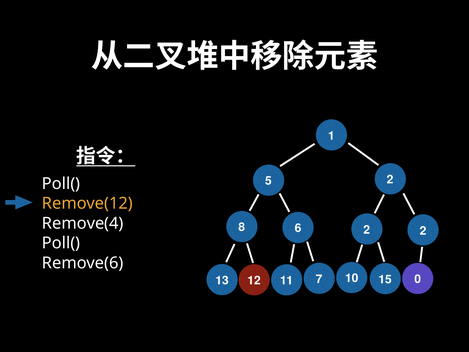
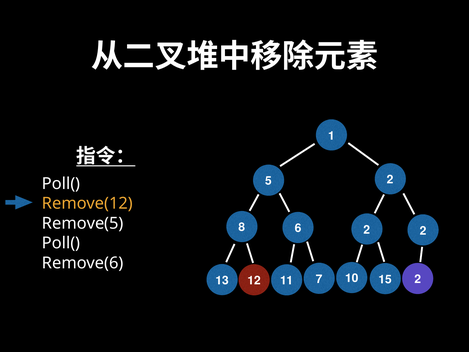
Remove(4: Remove(4 -> Remove(5 (83, 223)
15 0: 0 -> 2 (418, 279)
